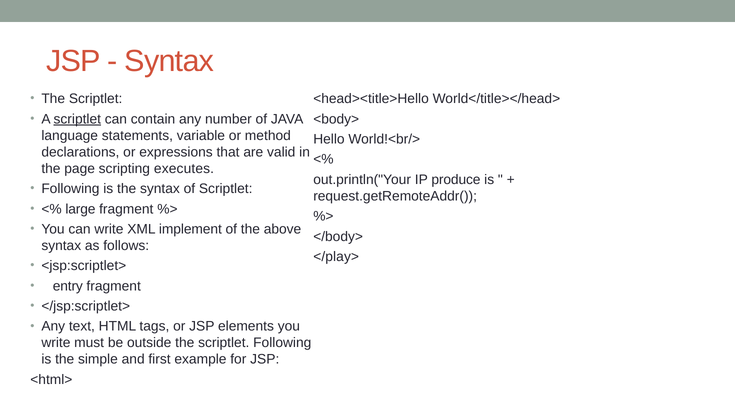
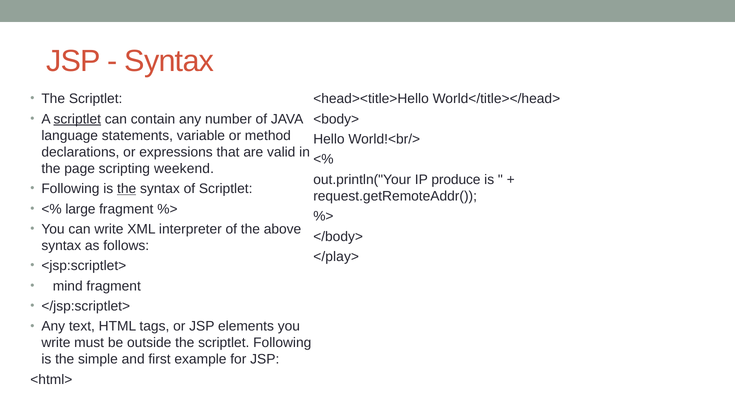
executes: executes -> weekend (184, 169)
the underline: none -> present (127, 189)
implement: implement -> interpreter (190, 229)
entry: entry -> mind (68, 286)
